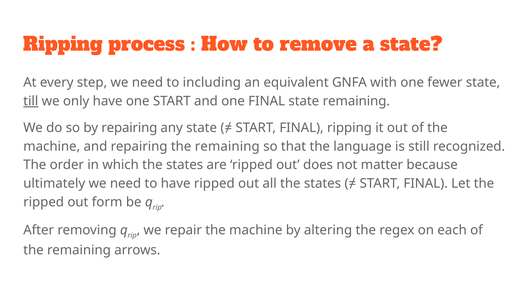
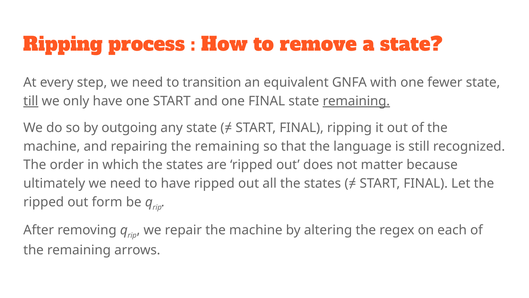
including: including -> transition (212, 82)
remaining underline: none -> present (356, 101)
by repairing: repairing -> outgoing (129, 127)
